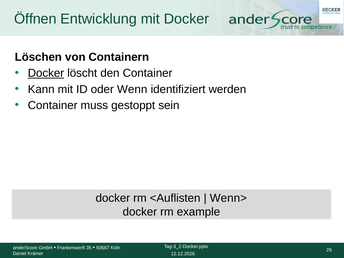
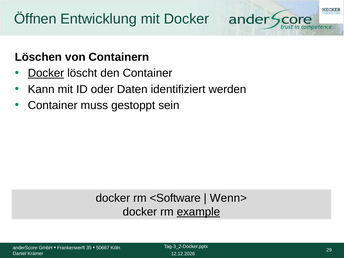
Wenn: Wenn -> Daten (132, 89)
<Auflisten: <Auflisten -> <Software (175, 198)
example underline: none -> present (198, 212)
